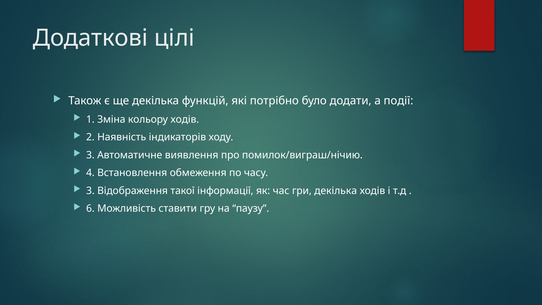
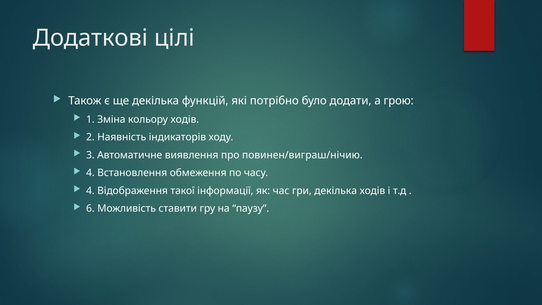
події: події -> грою (399, 101)
помилок/виграш/нічию: помилок/виграш/нічию -> повинен/виграш/нічию (302, 155)
3: 3 -> 4 (90, 191)
